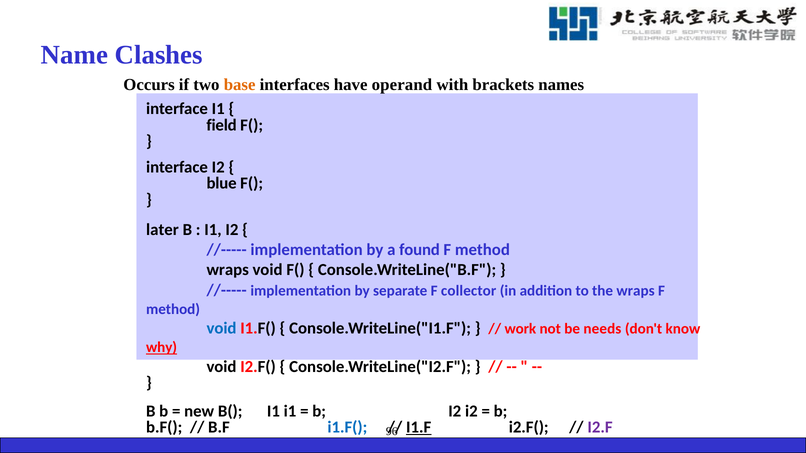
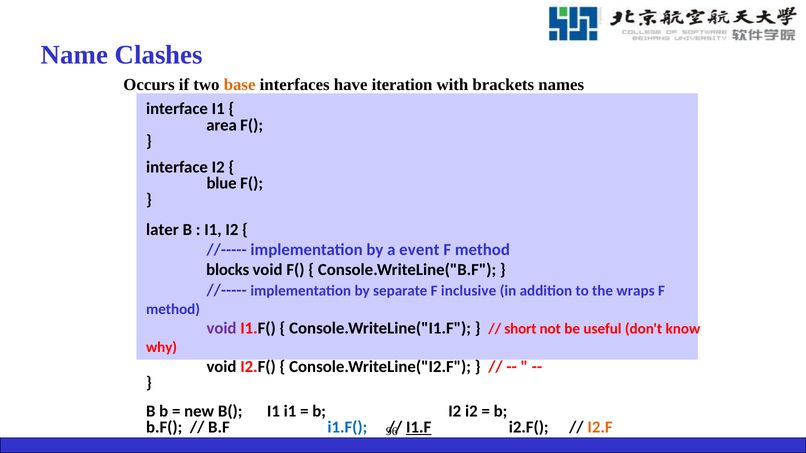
operand: operand -> iteration (402, 85)
field: field -> area (222, 125)
found: found -> event (419, 250)
wraps: wraps -> blocks (228, 270)
collector: collector -> inclusive (469, 291)
void colour: blue -> purple (221, 329)
work: work -> short (520, 329)
needs: needs -> useful (603, 329)
why underline: present -> none (162, 348)
I2.F colour: purple -> orange (600, 427)
